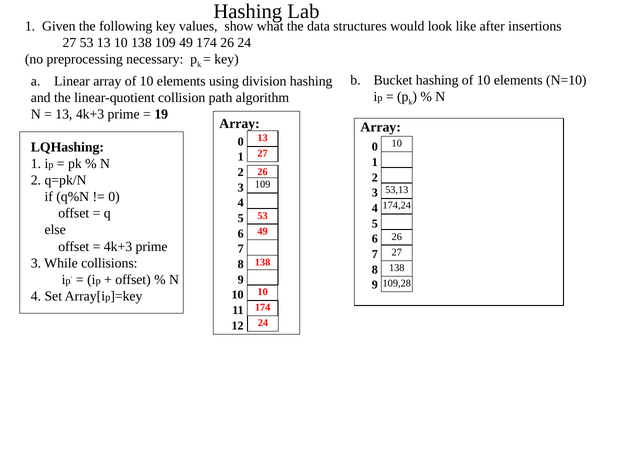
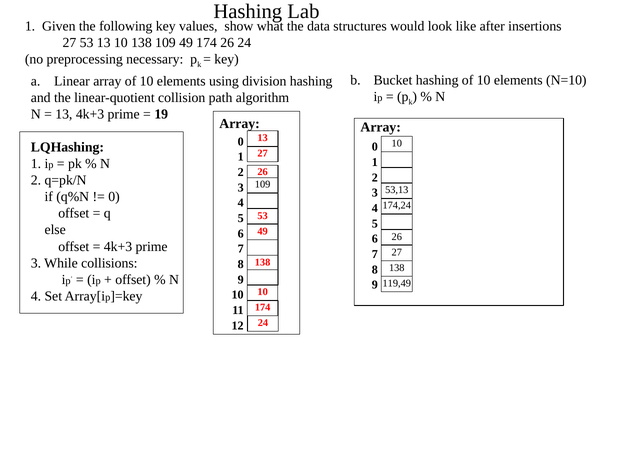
109,28: 109,28 -> 119,49 (397, 283)
